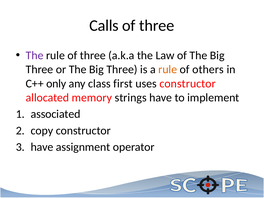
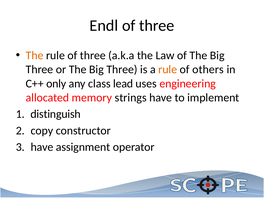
Calls: Calls -> Endl (104, 26)
The colour: purple -> orange (35, 55)
first: first -> lead (123, 84)
uses constructor: constructor -> engineering (188, 84)
associated: associated -> distinguish (56, 114)
